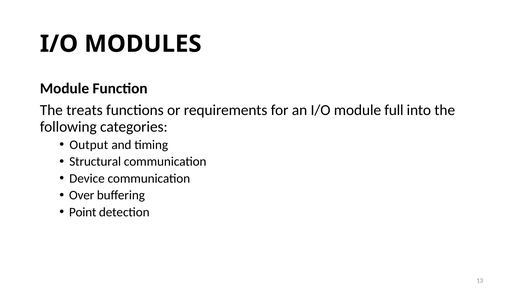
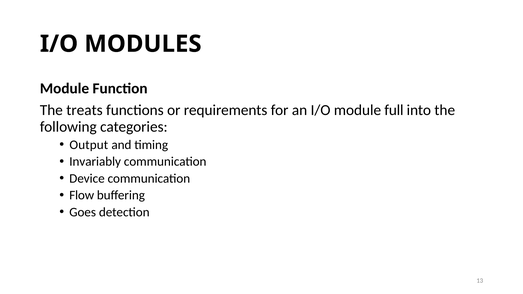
Structural: Structural -> Invariably (95, 162)
Over: Over -> Flow (82, 195)
Point: Point -> Goes (83, 212)
